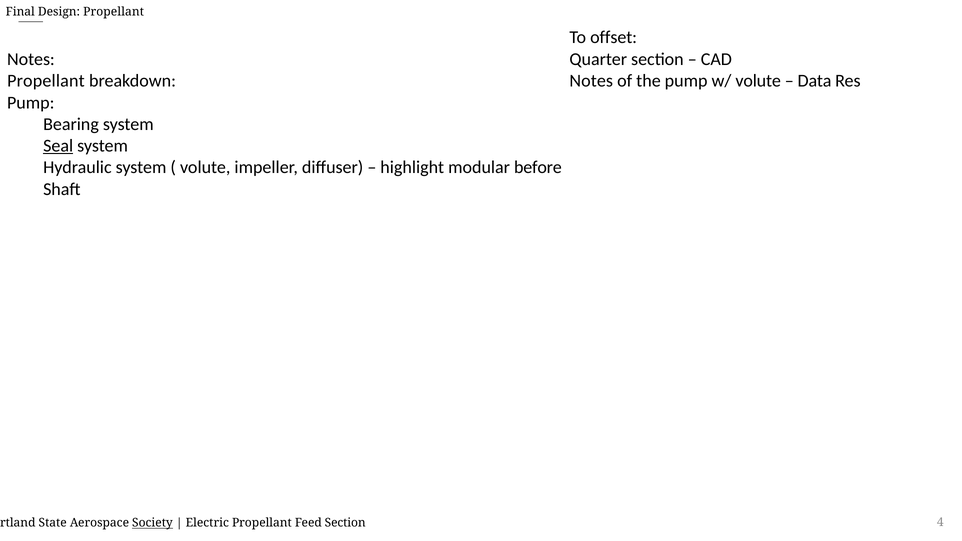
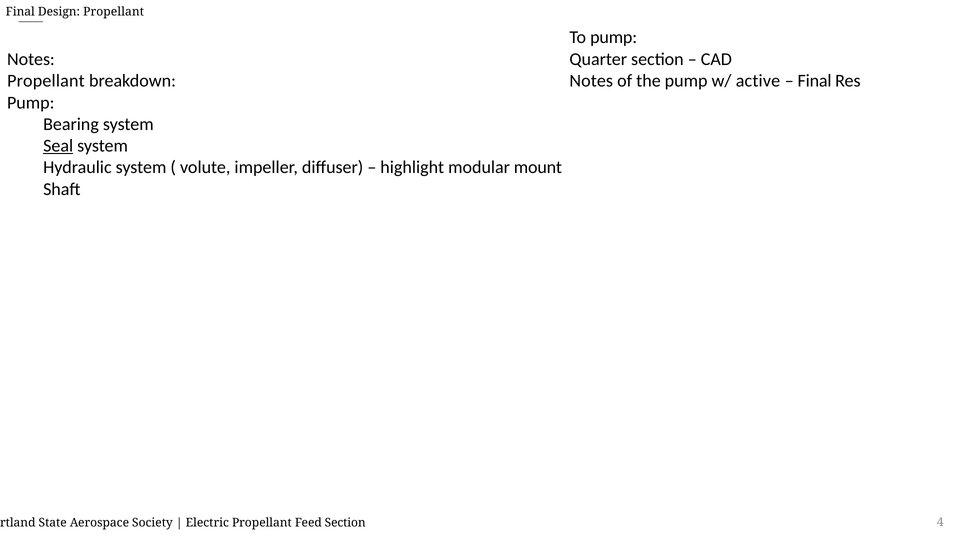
To offset: offset -> pump (614, 37)
w/ volute: volute -> active (758, 81)
Data: Data -> Final (815, 81)
before: before -> mount (538, 168)
Society underline: present -> none (152, 523)
